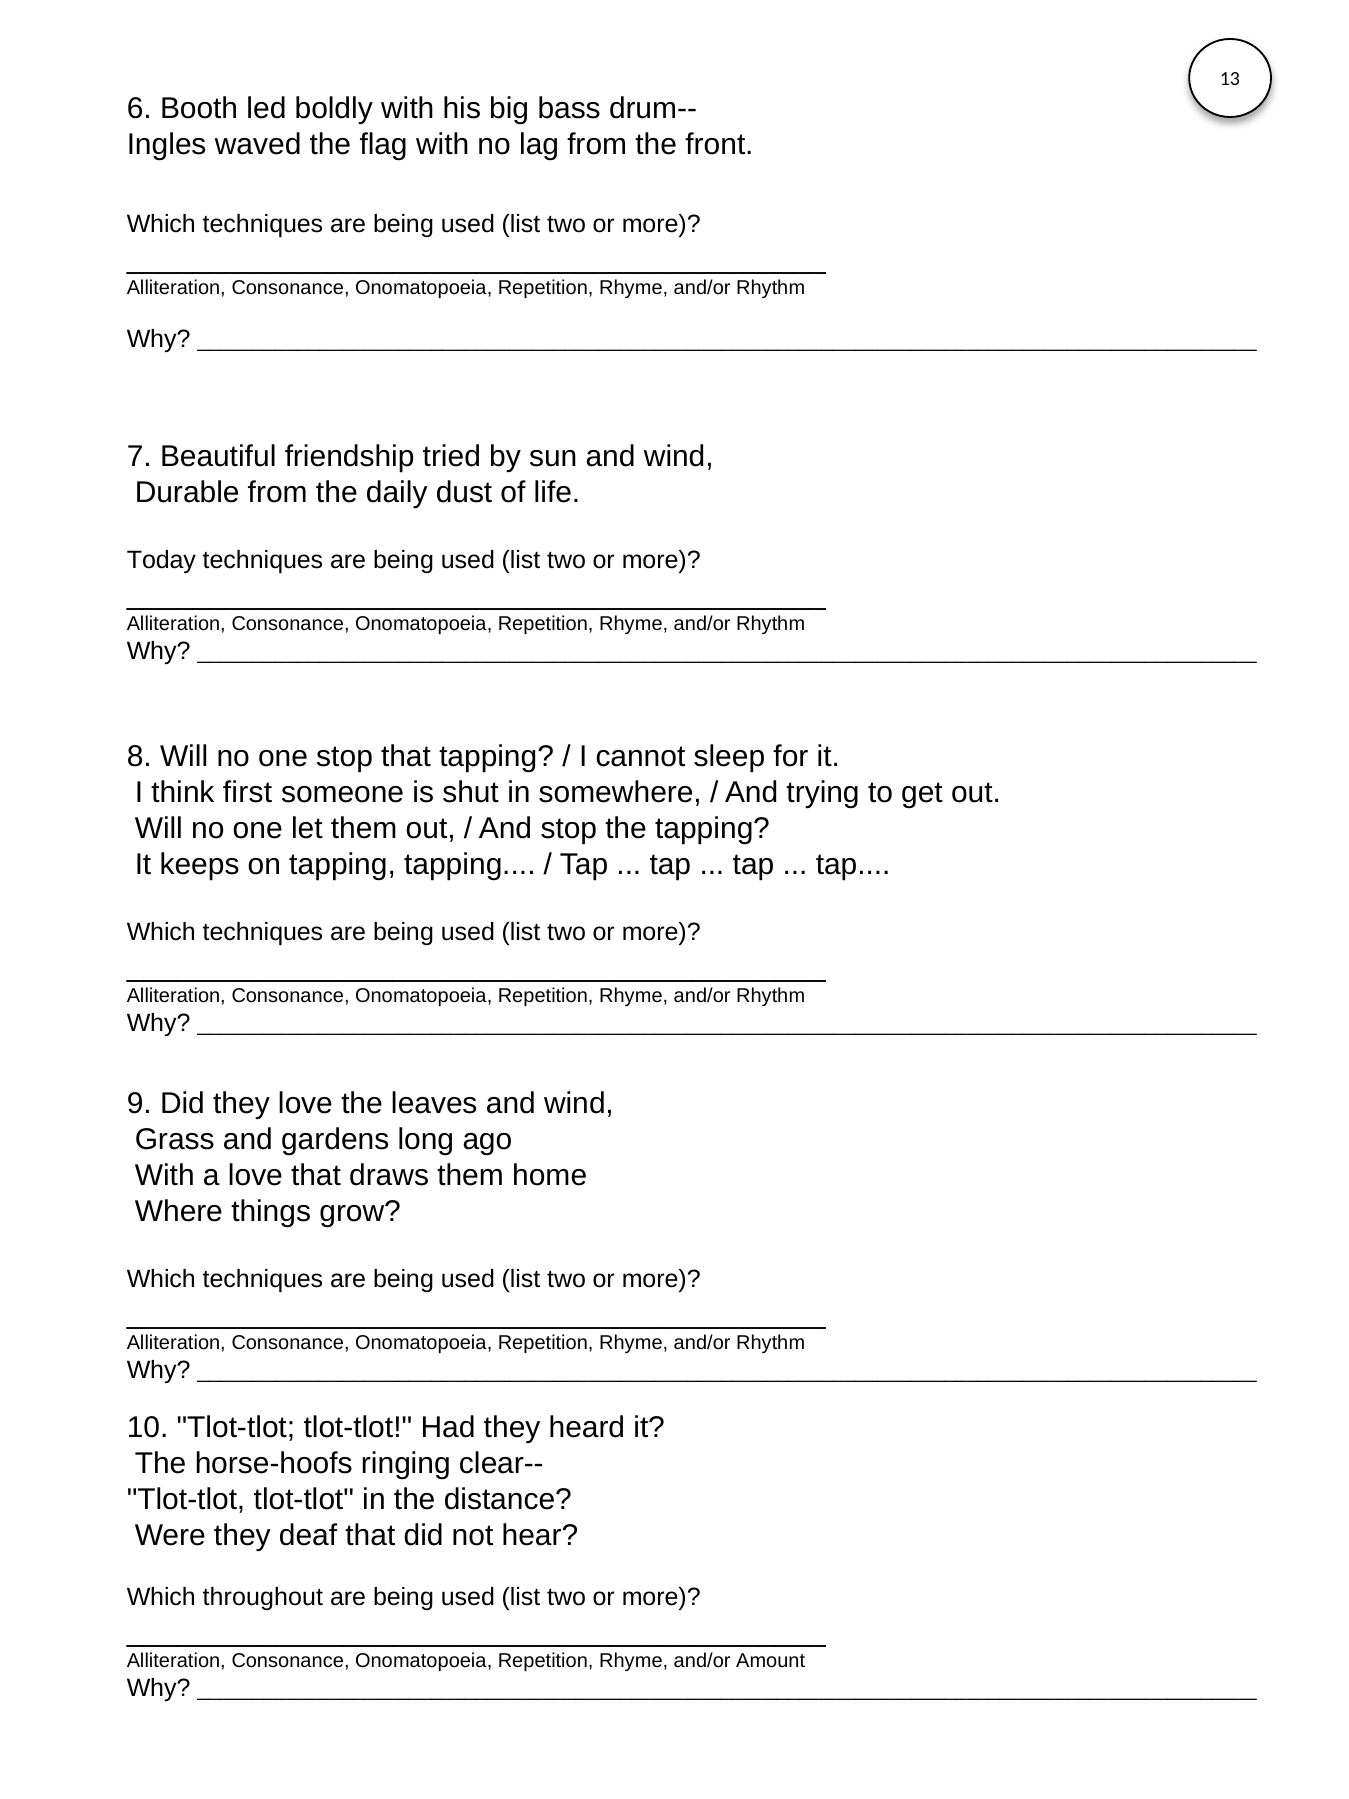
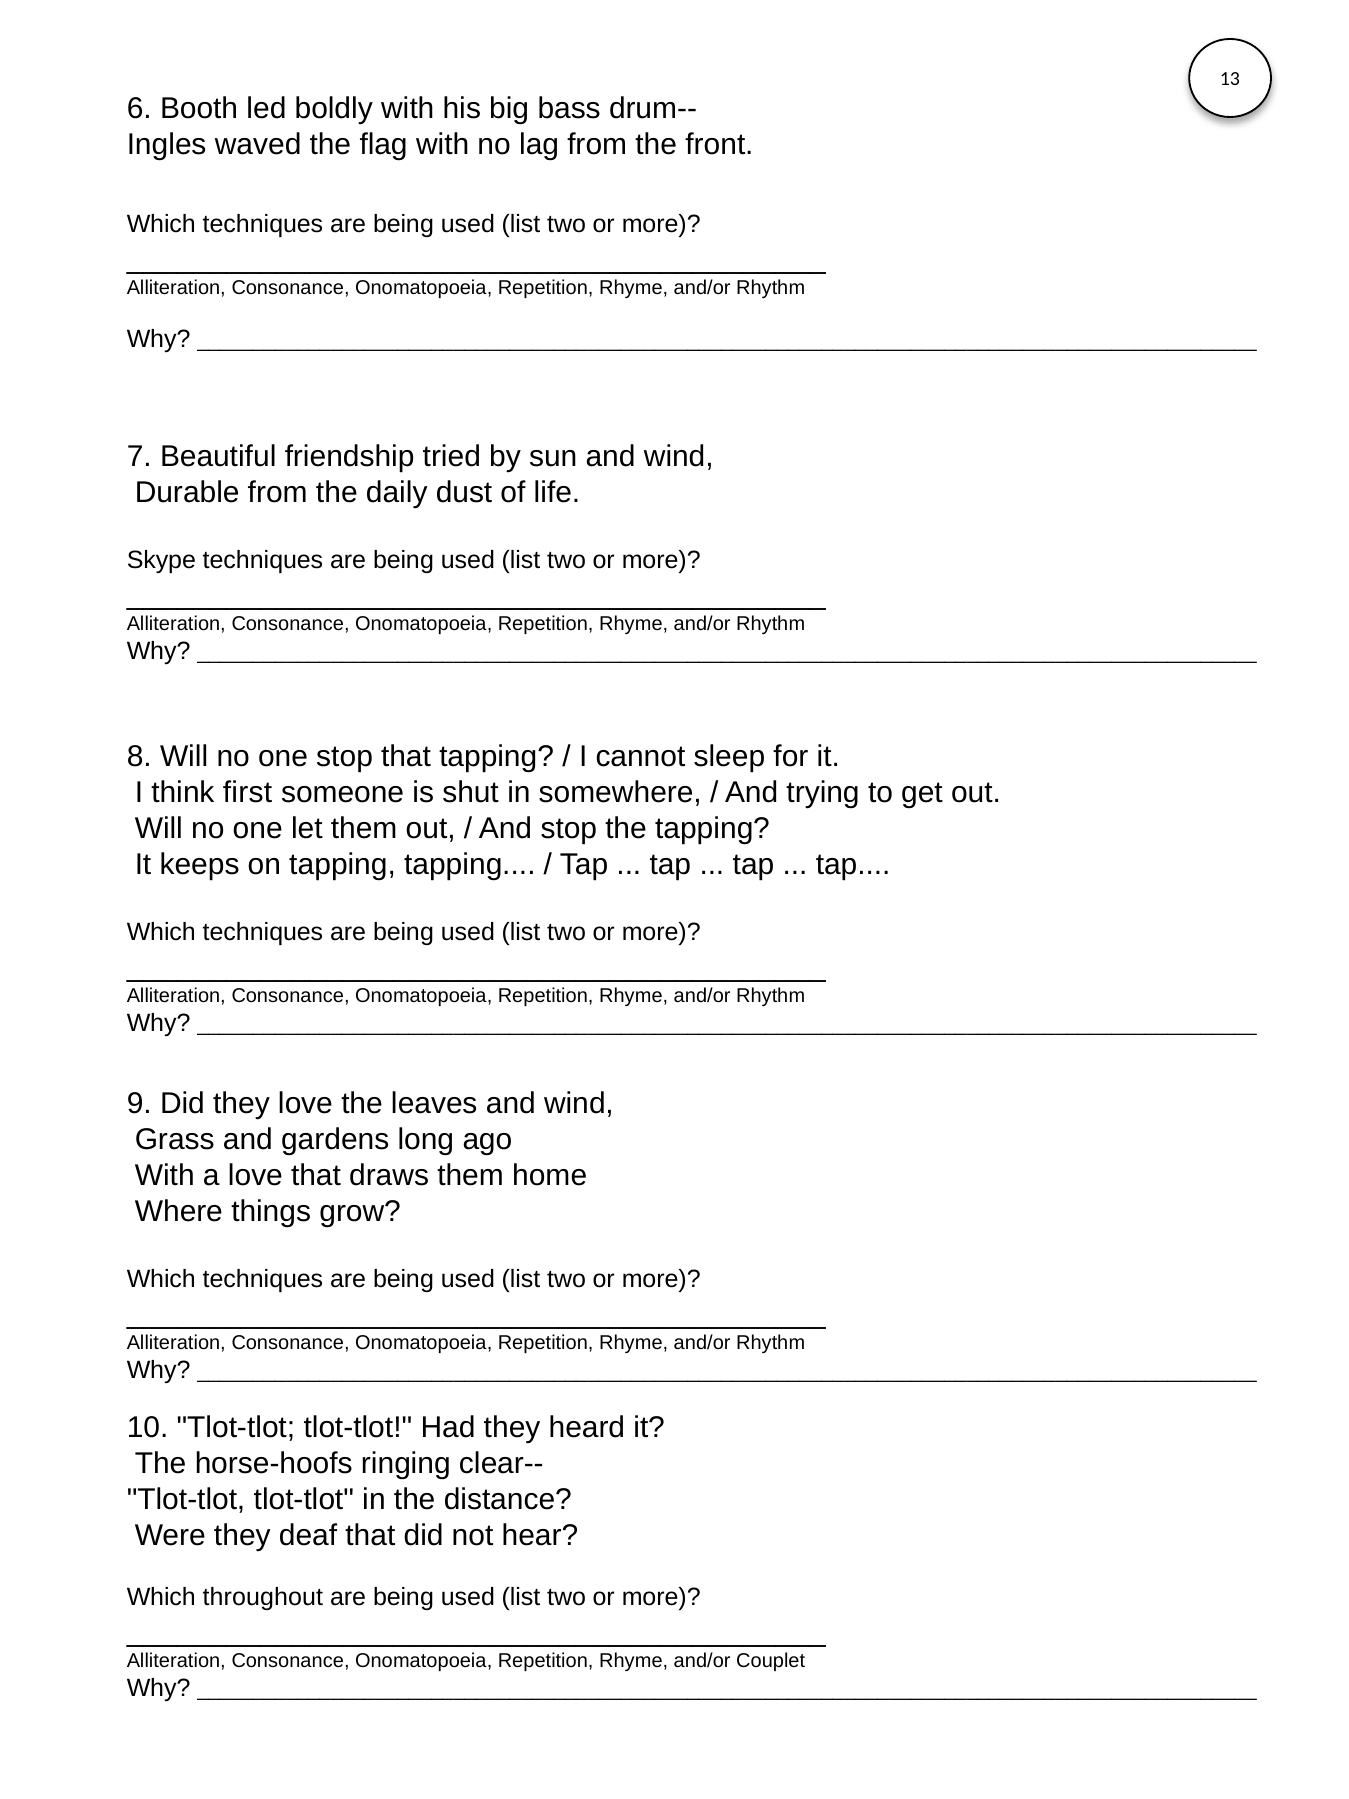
Today: Today -> Skype (161, 560)
Amount: Amount -> Couplet (771, 1661)
